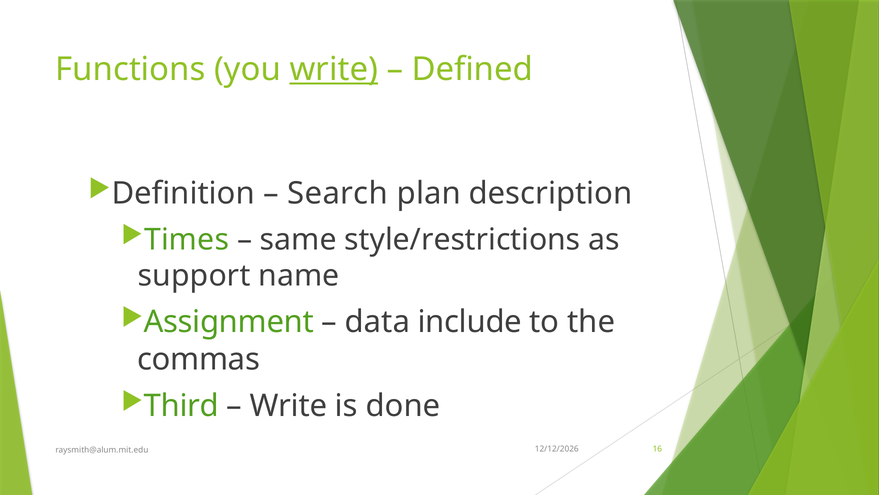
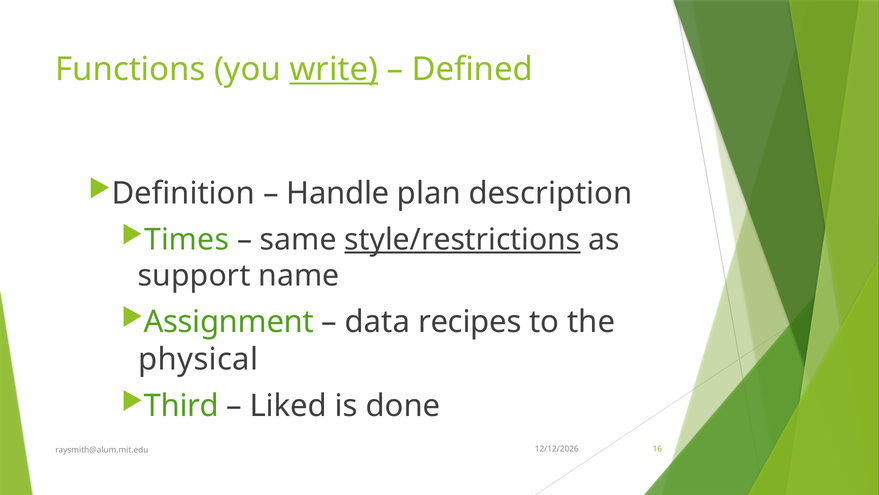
Search: Search -> Handle (338, 193)
style/restrictions underline: none -> present (462, 239)
include: include -> recipes (470, 322)
commas: commas -> physical (198, 359)
Write: Write -> Liked (288, 406)
